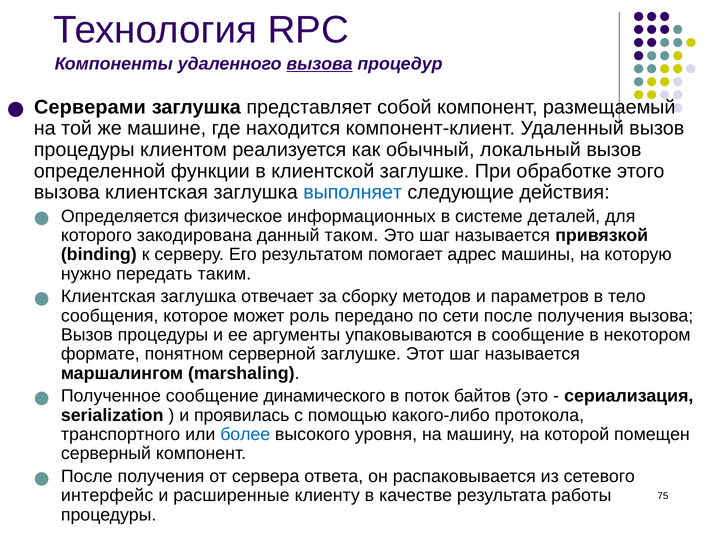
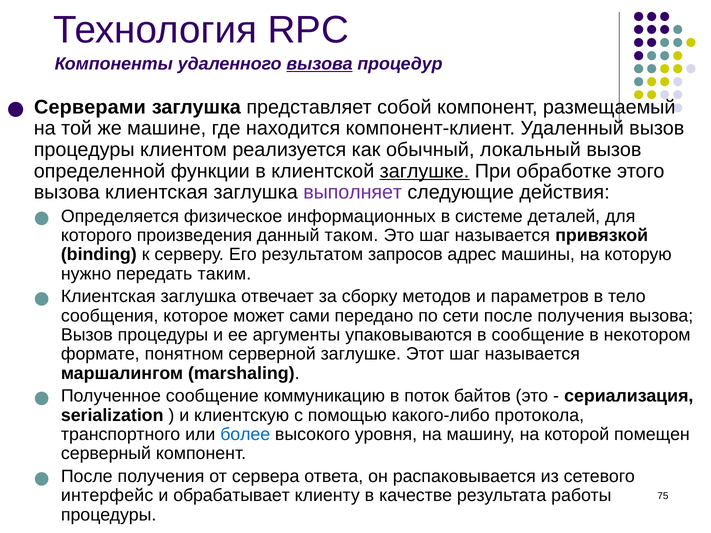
заглушке underline: none -> present (425, 171)
выполняет colour: blue -> purple (353, 192)
закодирована: закодирована -> произведения (194, 236)
помогает: помогает -> запросов (405, 255)
роль: роль -> сами (310, 316)
динамического: динамического -> коммуникацию (324, 396)
проявилась: проявилась -> клиентскую (242, 415)
расширенные: расширенные -> обрабатывает (232, 496)
